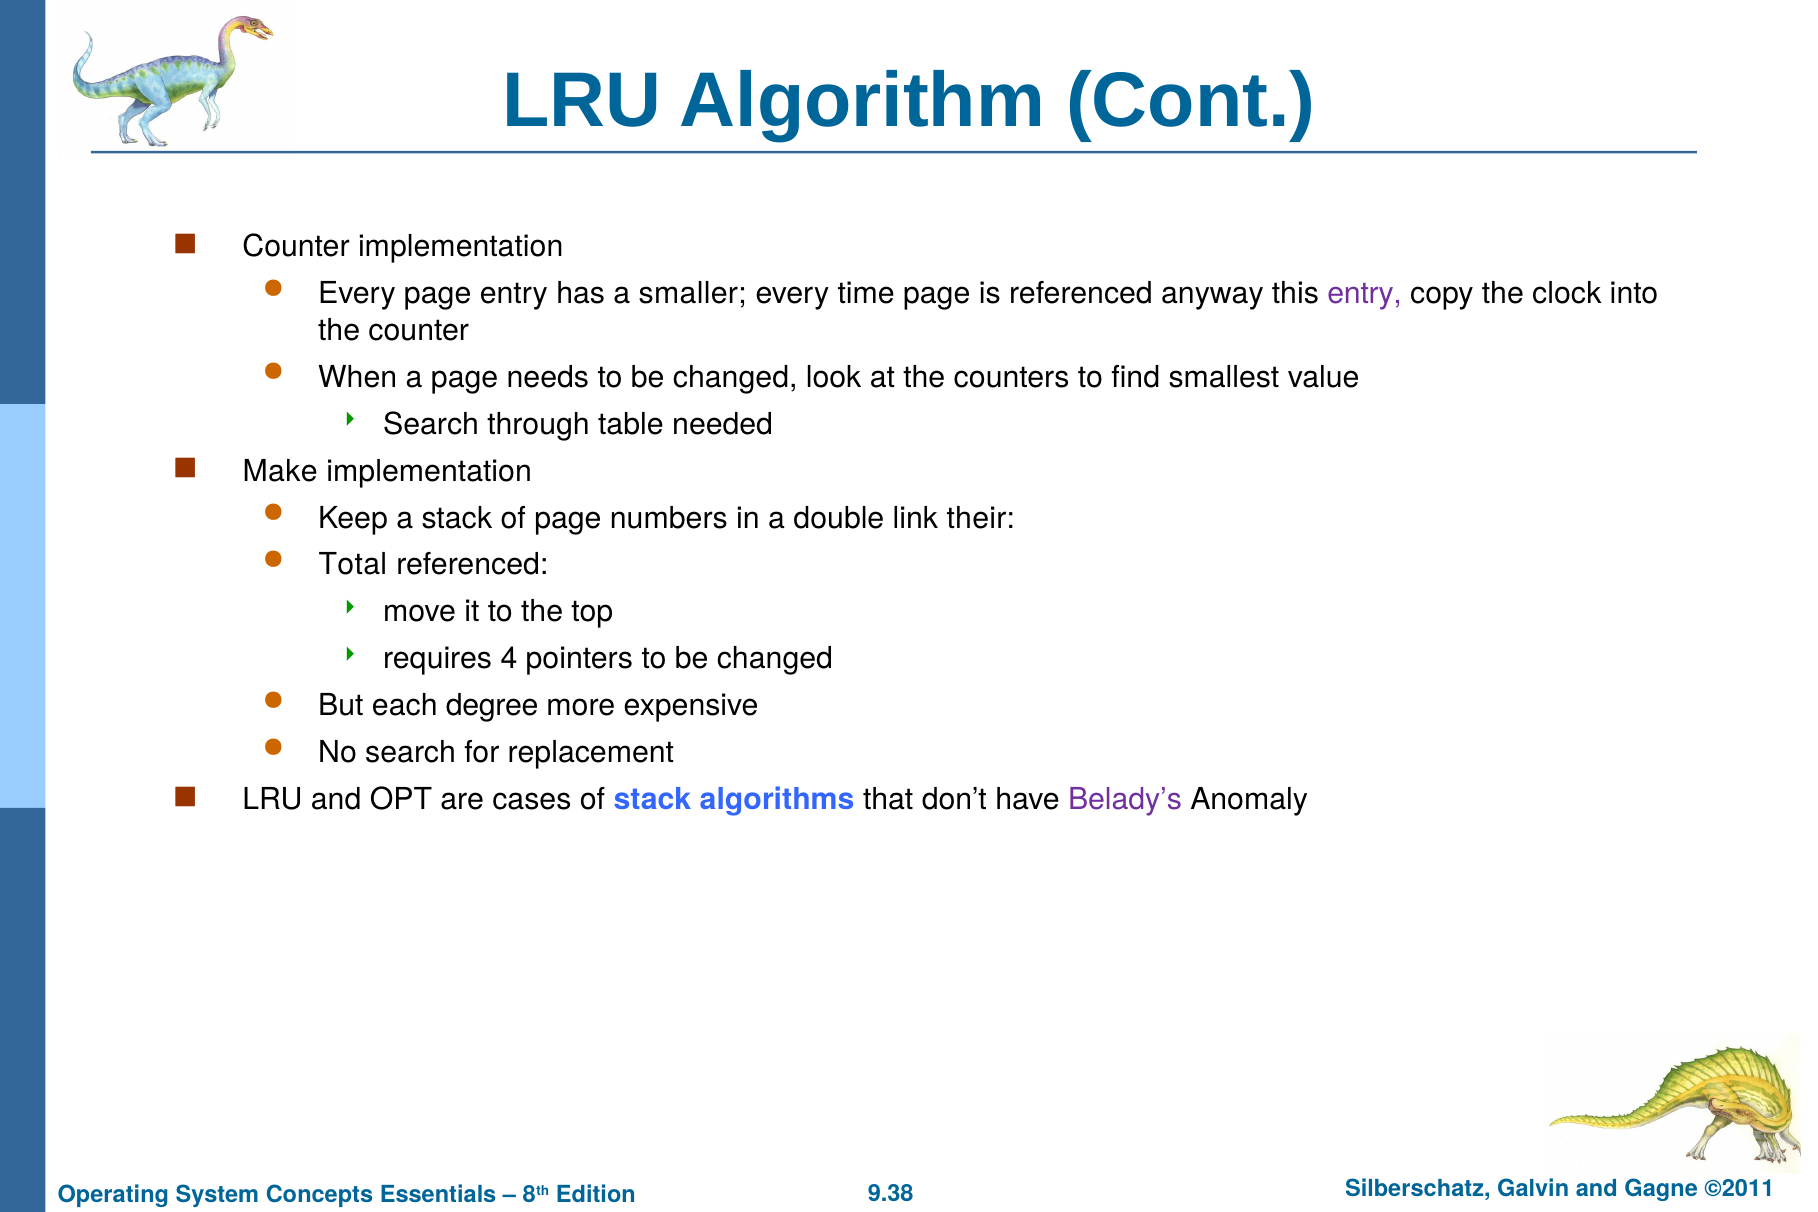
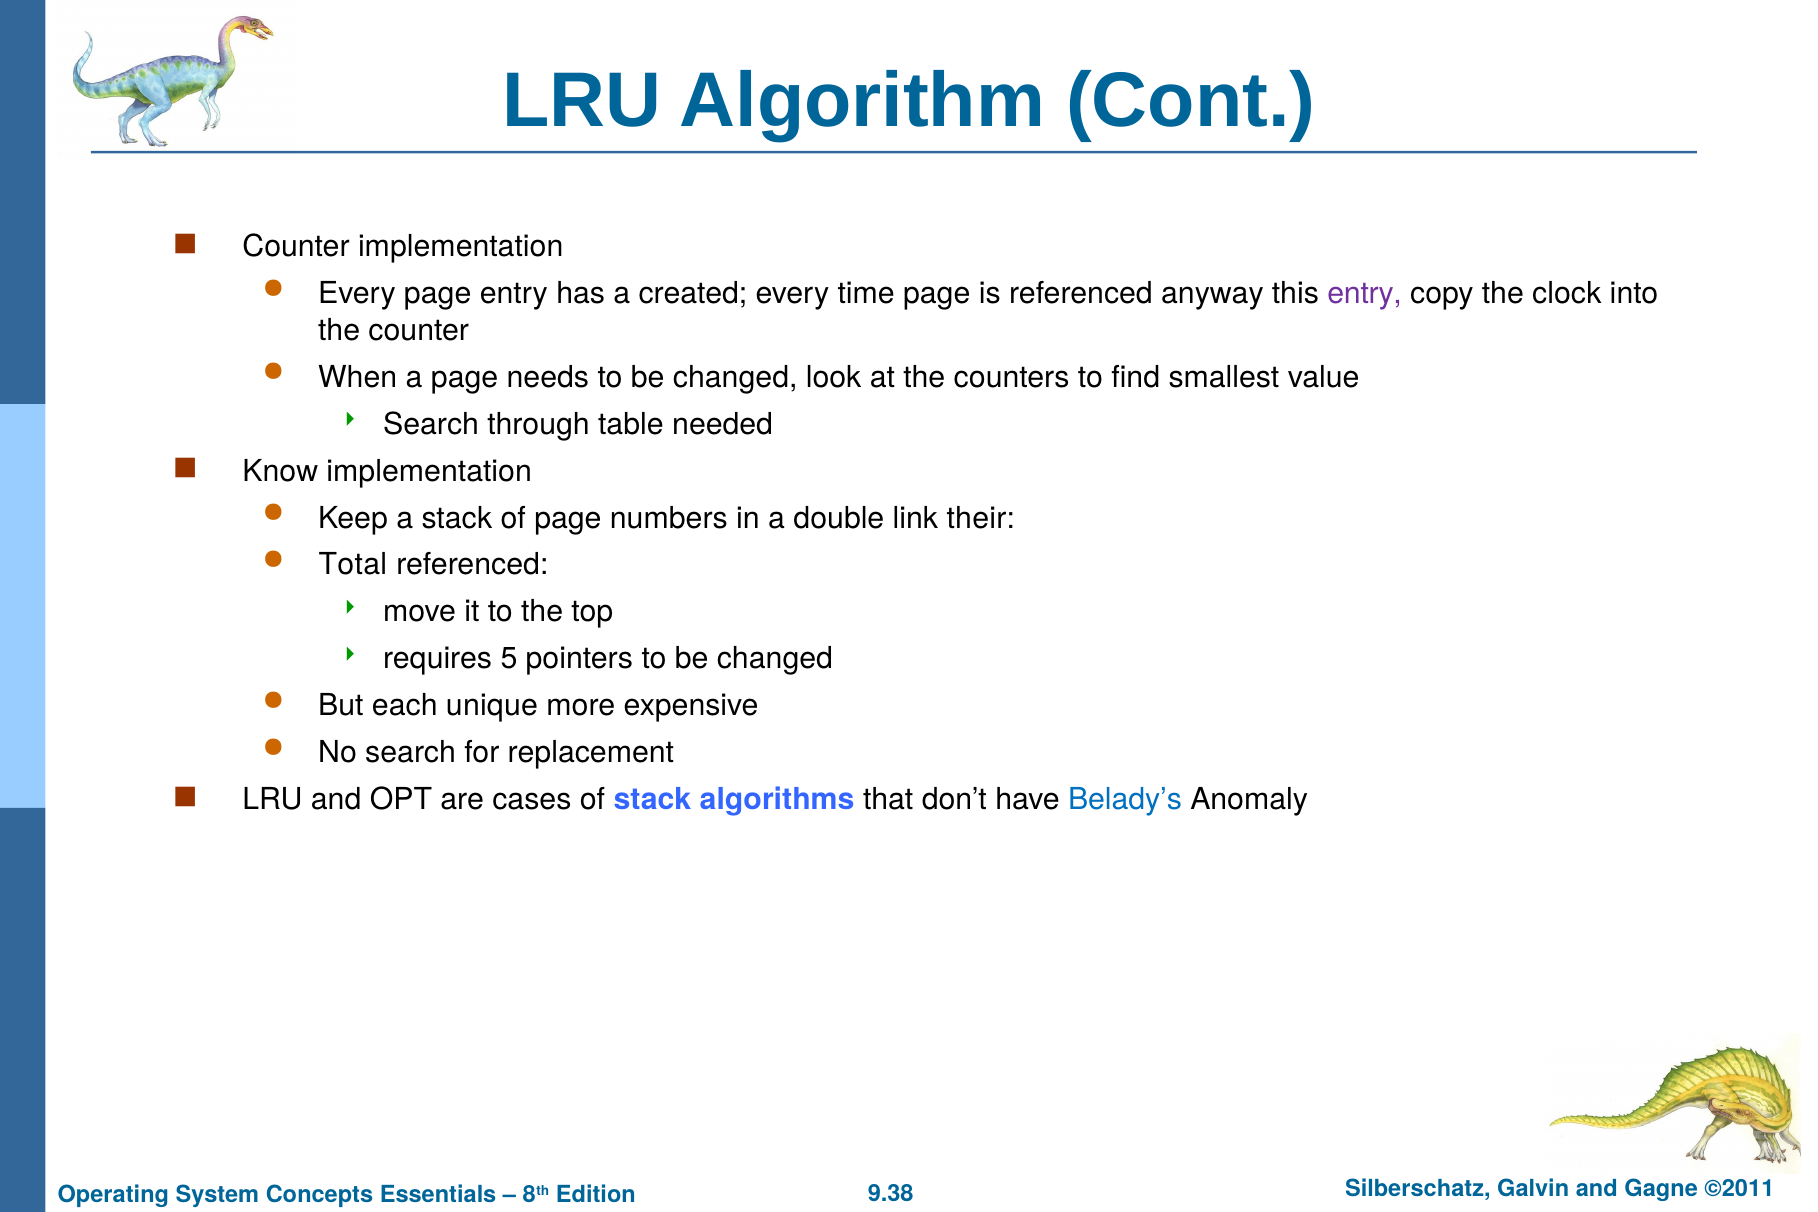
smaller: smaller -> created (693, 294)
Make: Make -> Know (280, 471)
4: 4 -> 5 (509, 659)
degree: degree -> unique (492, 706)
Belady’s colour: purple -> blue (1125, 800)
